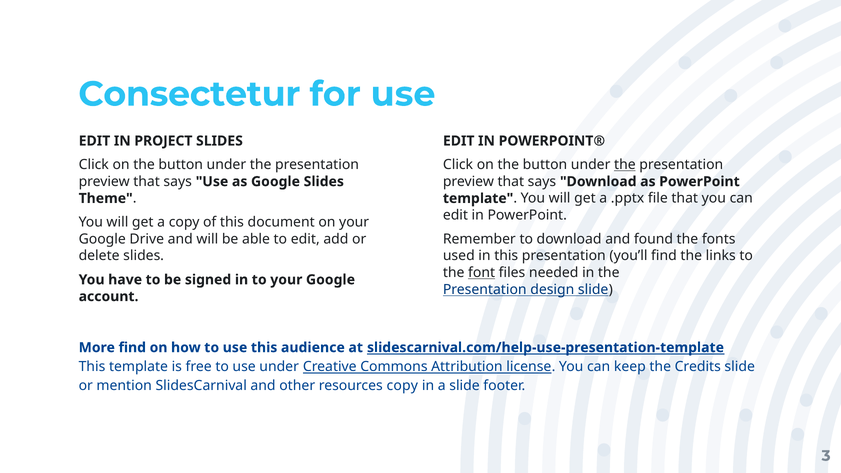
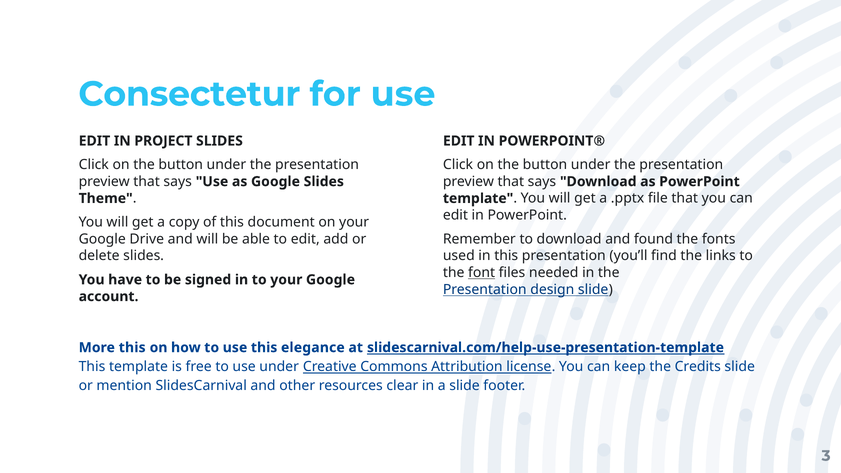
the underline: present -> none (625, 165)
More find: find -> this (132, 348)
audience: audience -> elegance (313, 348)
resources copy: copy -> clear (402, 386)
